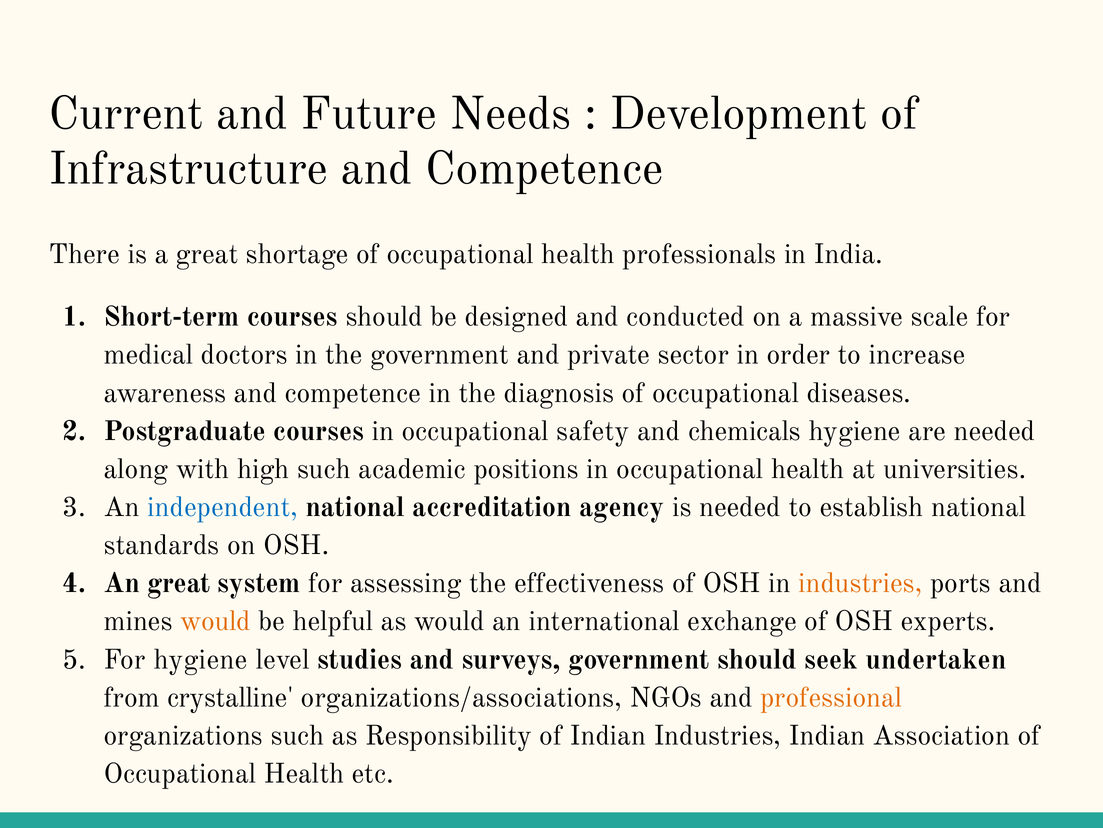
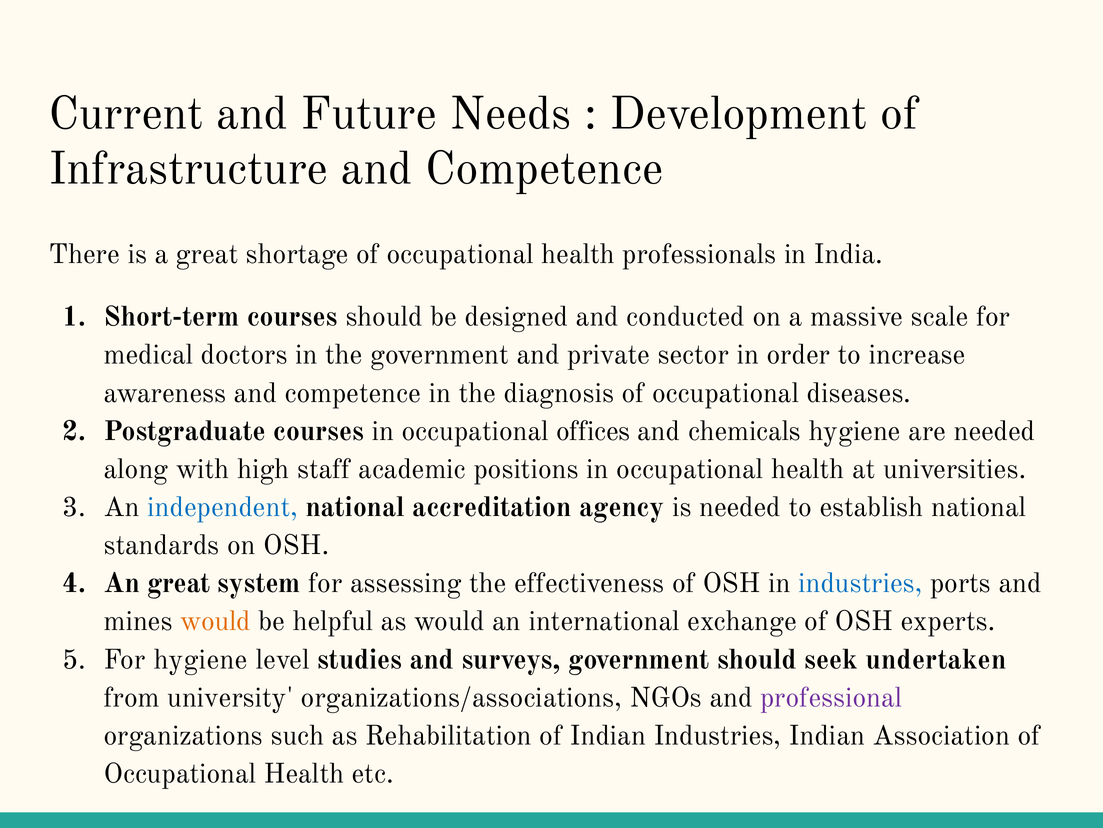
safety: safety -> offices (593, 431)
high such: such -> staff (324, 469)
industries colour: orange -> blue (860, 583)
crystalline: crystalline -> university (230, 697)
professional colour: orange -> purple (831, 697)
Responsibility: Responsibility -> Rehabilitation (448, 735)
